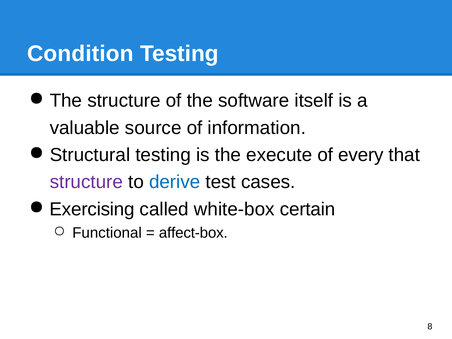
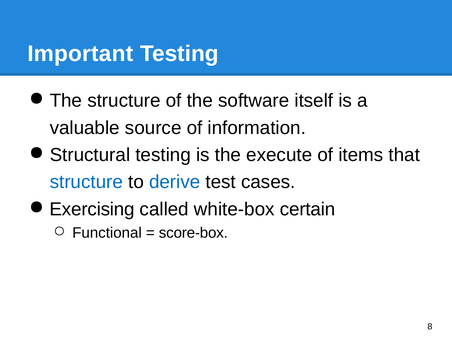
Condition: Condition -> Important (80, 54)
every: every -> items (361, 155)
structure colour: purple -> blue (86, 182)
affect-box: affect-box -> score-box (193, 233)
